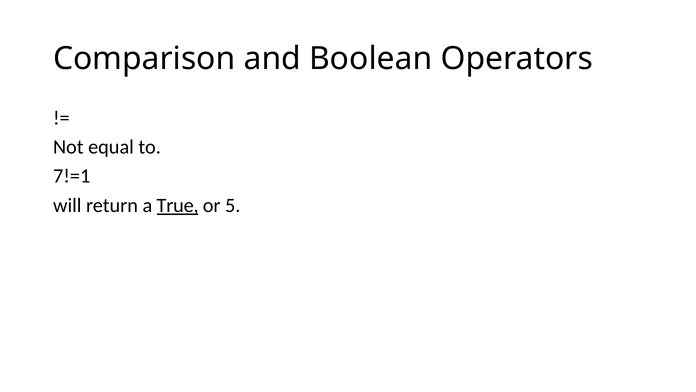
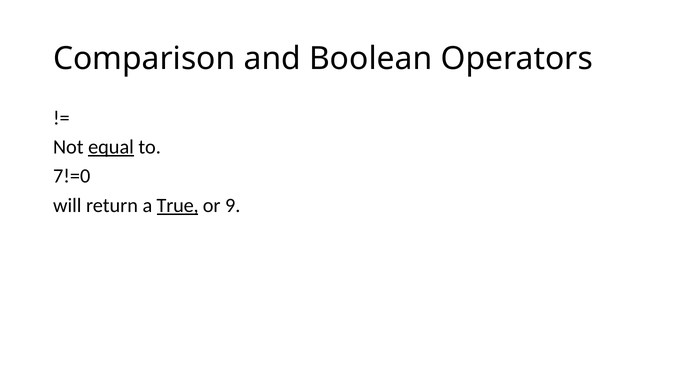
equal underline: none -> present (111, 147)
7!=1: 7!=1 -> 7!=0 (72, 176)
5: 5 -> 9 (233, 205)
